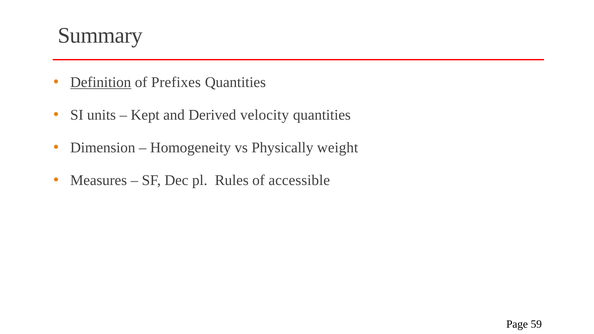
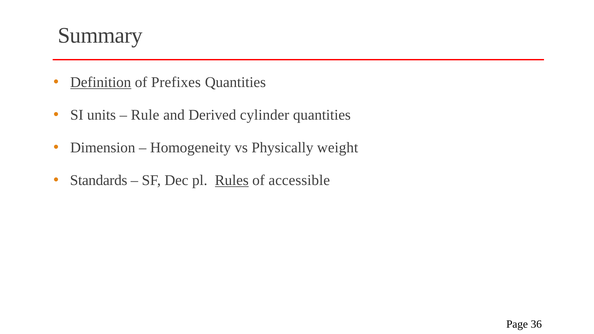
Kept: Kept -> Rule (145, 115)
velocity: velocity -> cylinder (265, 115)
Measures: Measures -> Standards (99, 180)
Rules underline: none -> present (232, 180)
59: 59 -> 36 (536, 324)
